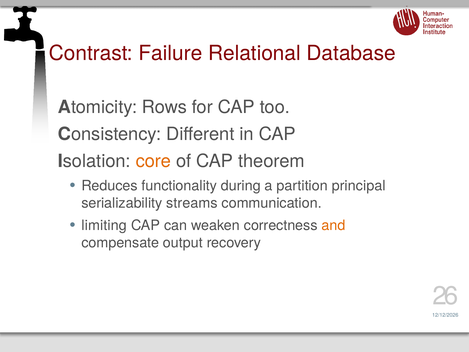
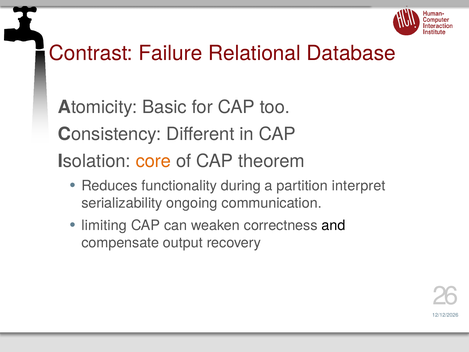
Rows: Rows -> Basic (164, 107)
principal: principal -> interpret (359, 186)
streams: streams -> ongoing (192, 203)
and colour: orange -> black (333, 225)
